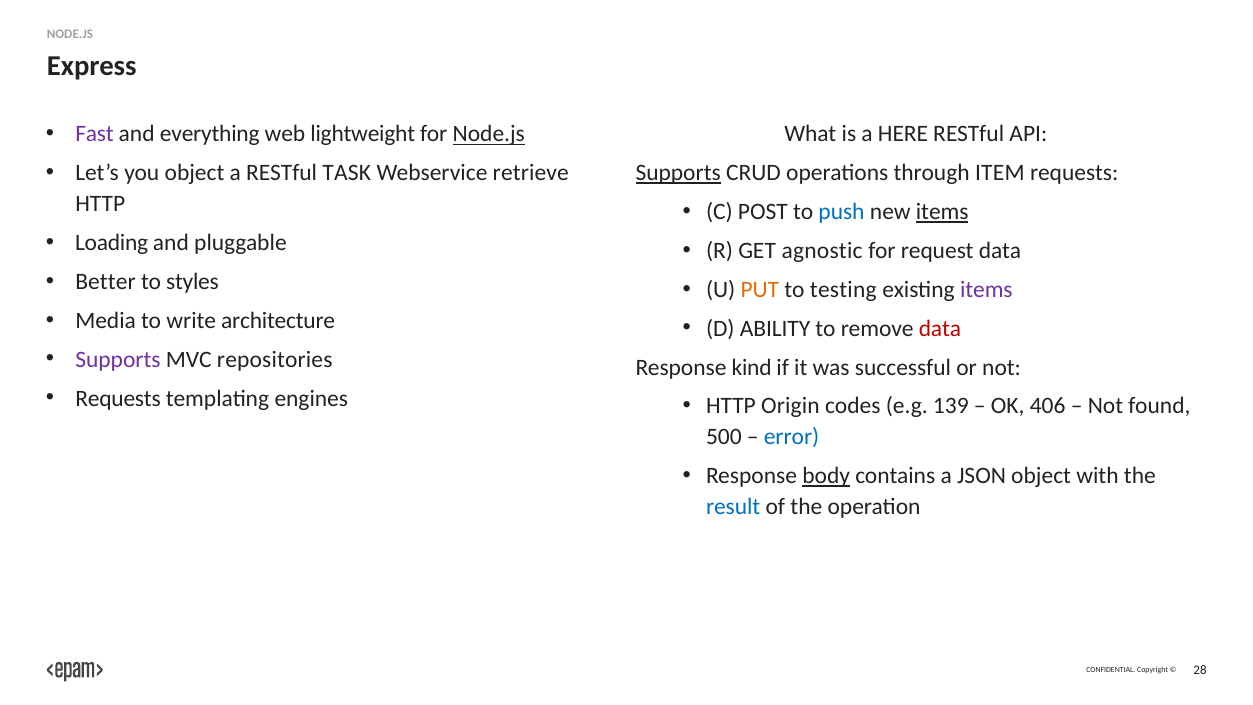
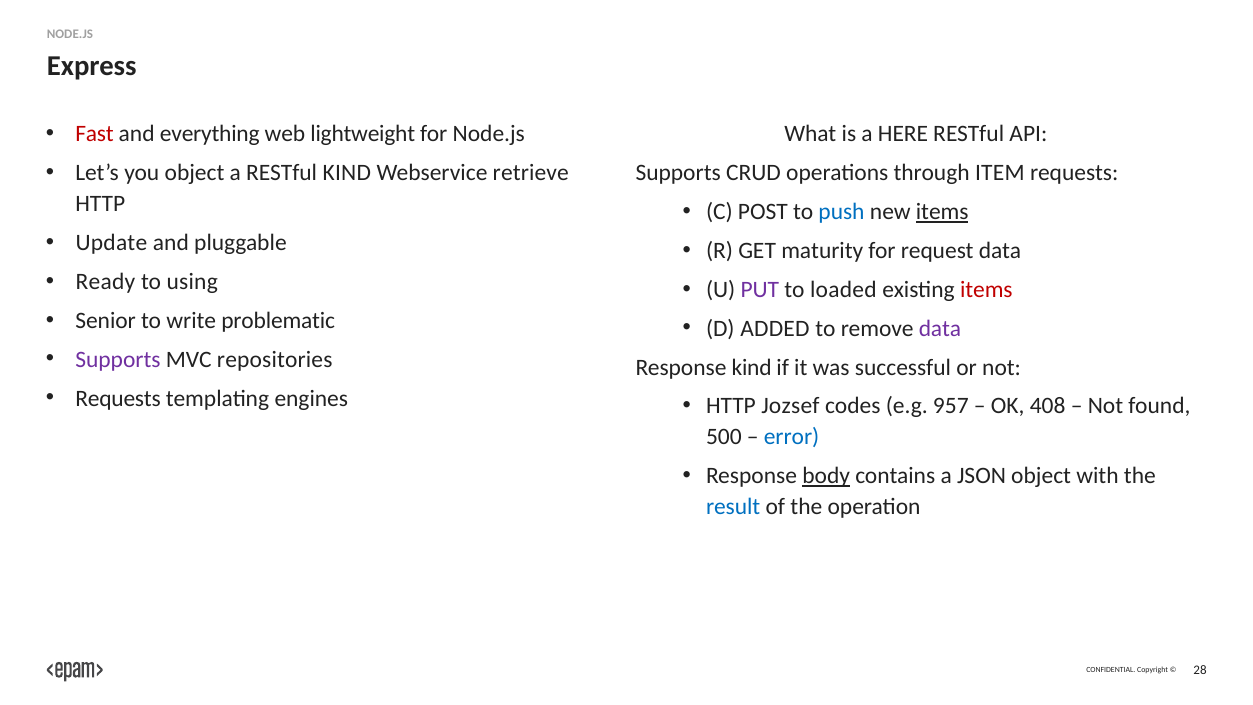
Fast colour: purple -> red (94, 134)
Node.js underline: present -> none (489, 134)
RESTful TASK: TASK -> KIND (347, 173)
Supports underline: present -> none (678, 173)
Loading: Loading -> Update (111, 243)
agnostic: agnostic -> maturity (822, 251)
Better: Better -> Ready (105, 282)
styles: styles -> using (192, 282)
PUT colour: orange -> purple (760, 289)
testing: testing -> loaded (843, 289)
items colour: purple -> red (986, 289)
Media: Media -> Senior (106, 320)
architecture: architecture -> problematic (278, 320)
ABILITY: ABILITY -> ADDED (775, 328)
data colour: red -> purple (940, 328)
Origin: Origin -> Jozsef (790, 406)
139: 139 -> 957 (951, 406)
406: 406 -> 408 (1048, 406)
